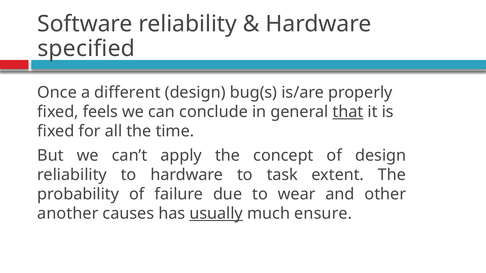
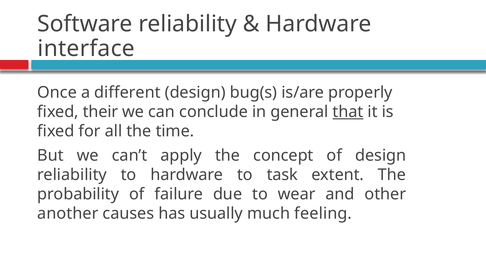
specified: specified -> interface (86, 49)
feels: feels -> their (100, 112)
usually underline: present -> none (216, 214)
ensure: ensure -> feeling (323, 214)
